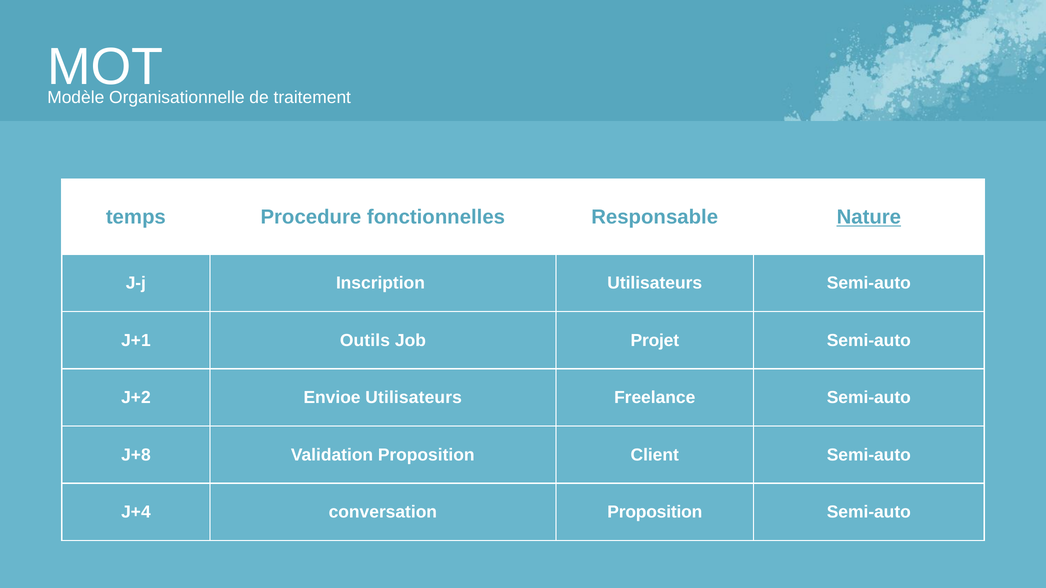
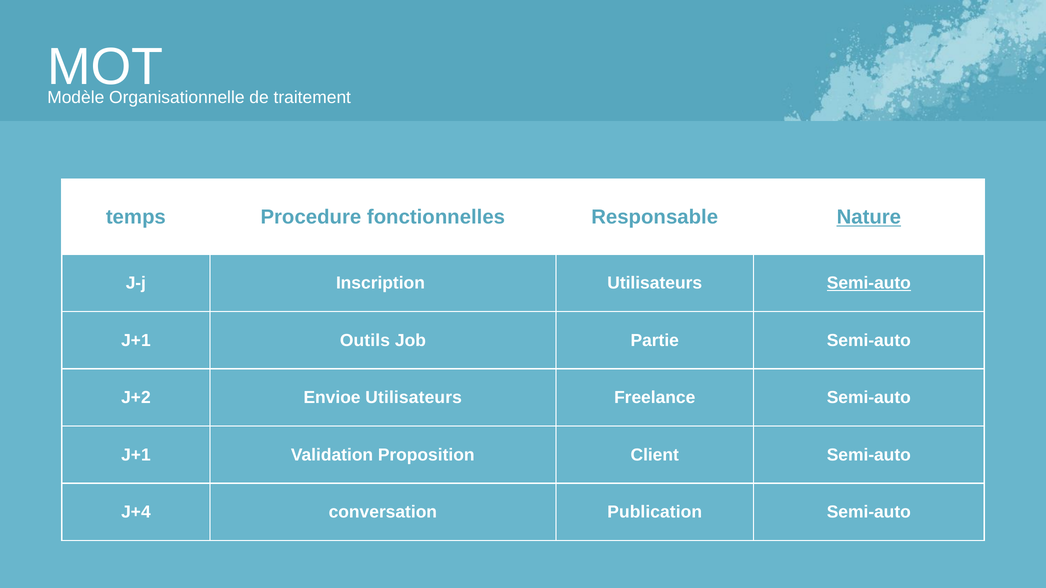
Semi-auto underline: none -> present (869, 283)
Projet: Projet -> Partie (655, 341)
J+8: J+8 -> J+1 (136, 455)
conversation Proposition: Proposition -> Publication (655, 512)
